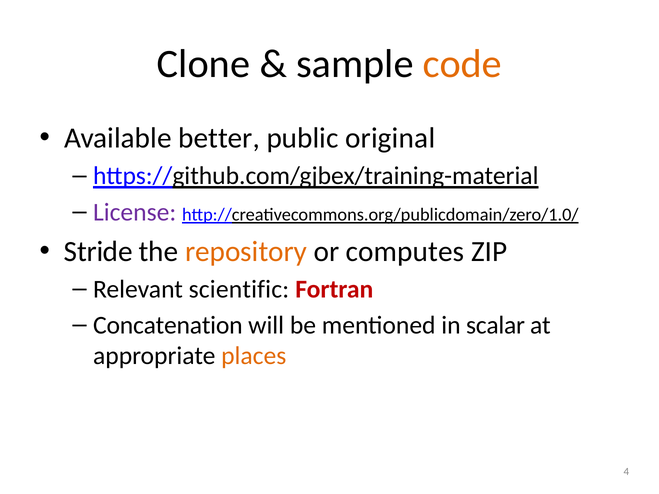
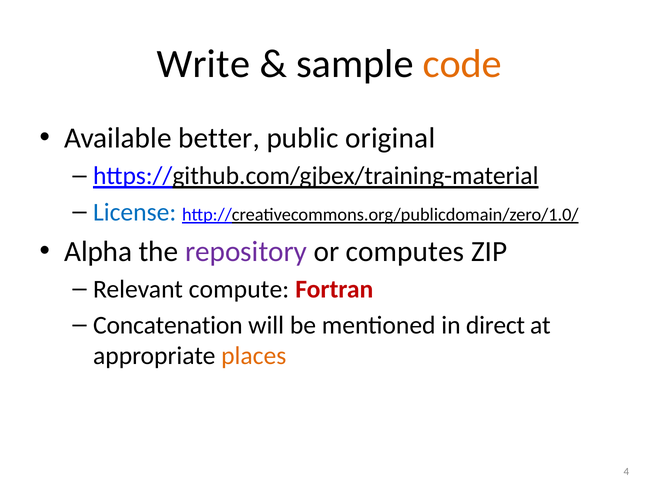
Clone: Clone -> Write (203, 64)
License colour: purple -> blue (135, 213)
Stride: Stride -> Alpha (98, 252)
repository colour: orange -> purple (246, 252)
scientific: scientific -> compute (239, 289)
scalar: scalar -> direct (496, 325)
